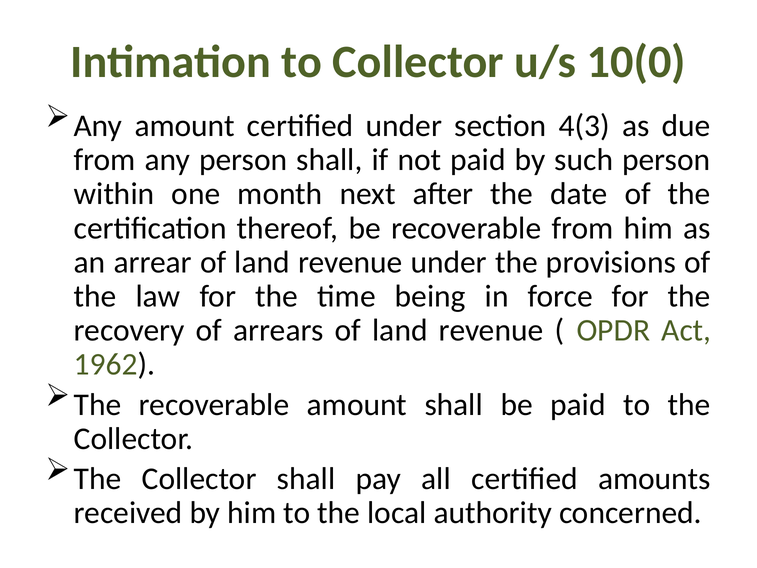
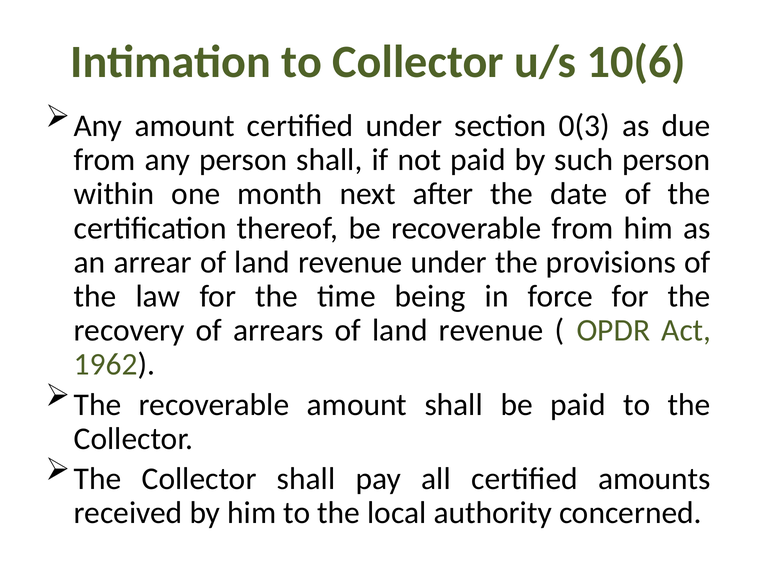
10(0: 10(0 -> 10(6 (636, 62)
4(3: 4(3 -> 0(3 (584, 126)
